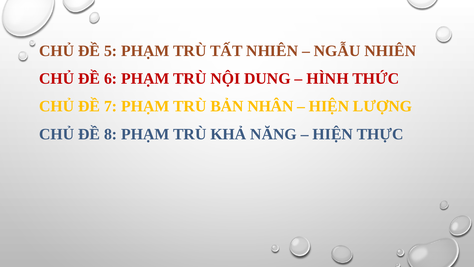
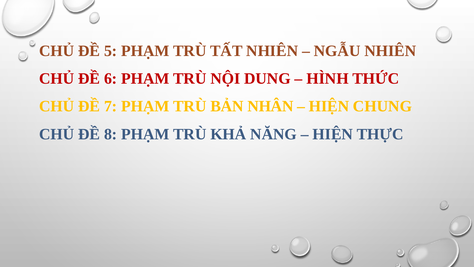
LƯỢNG: LƯỢNG -> CHUNG (382, 106)
